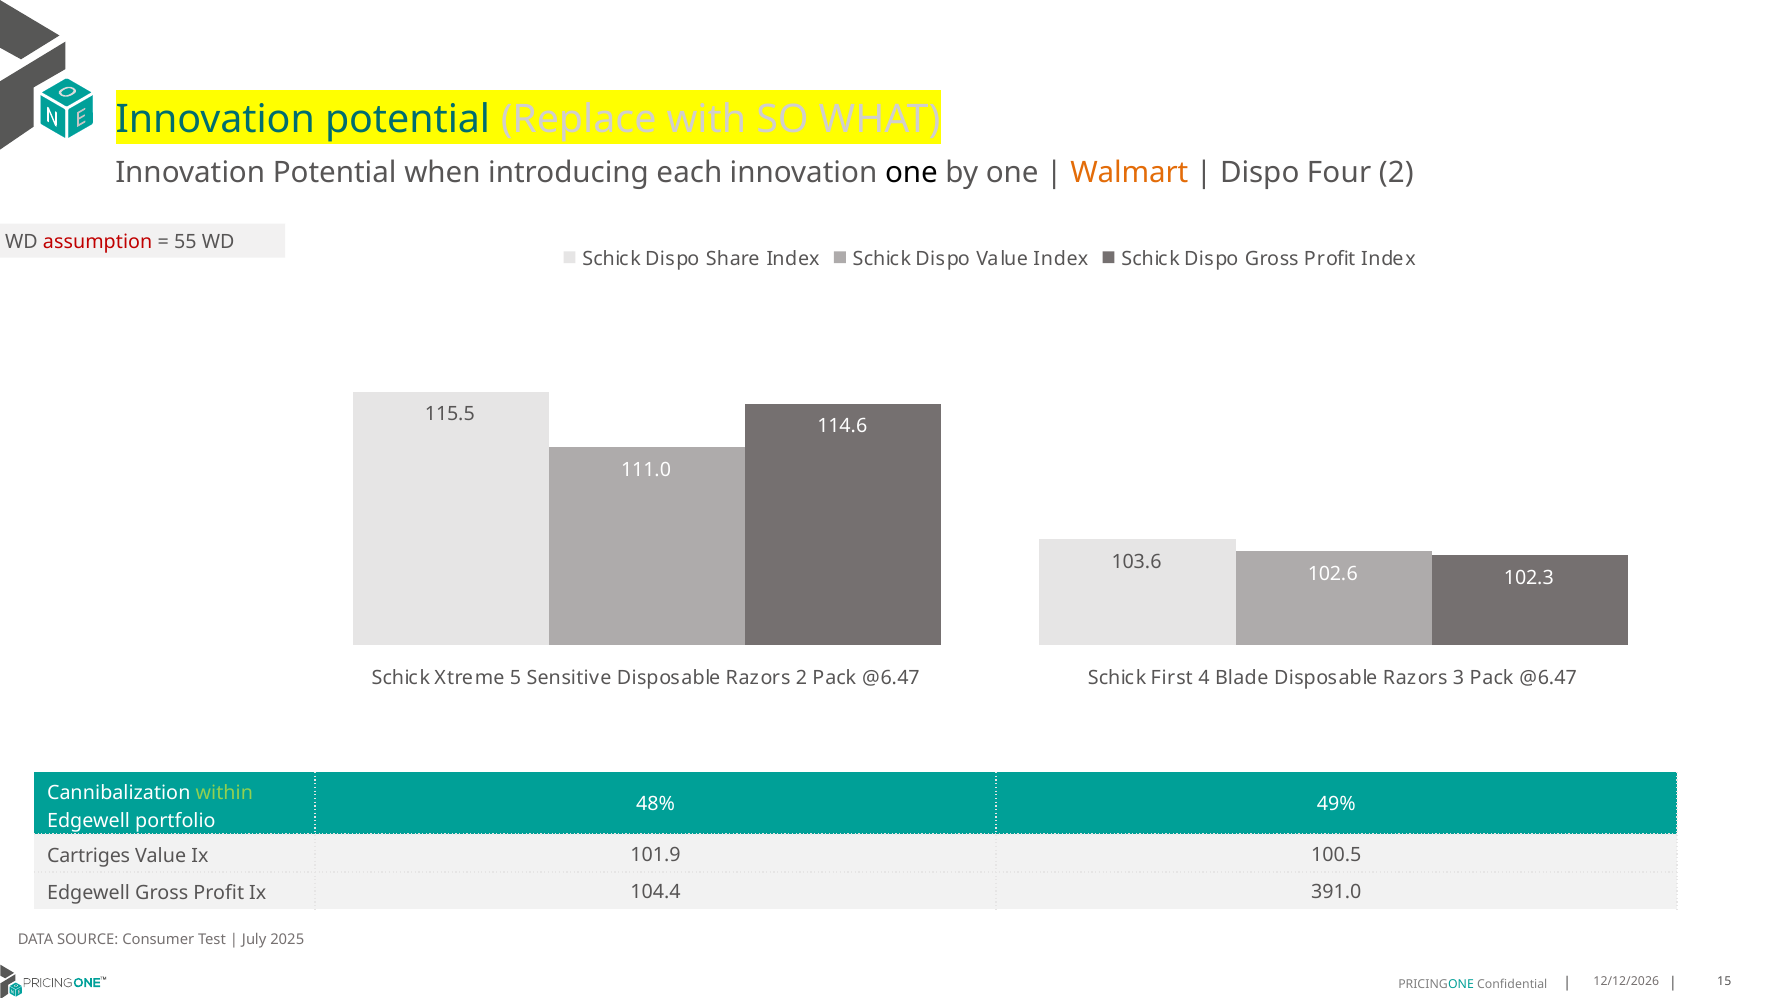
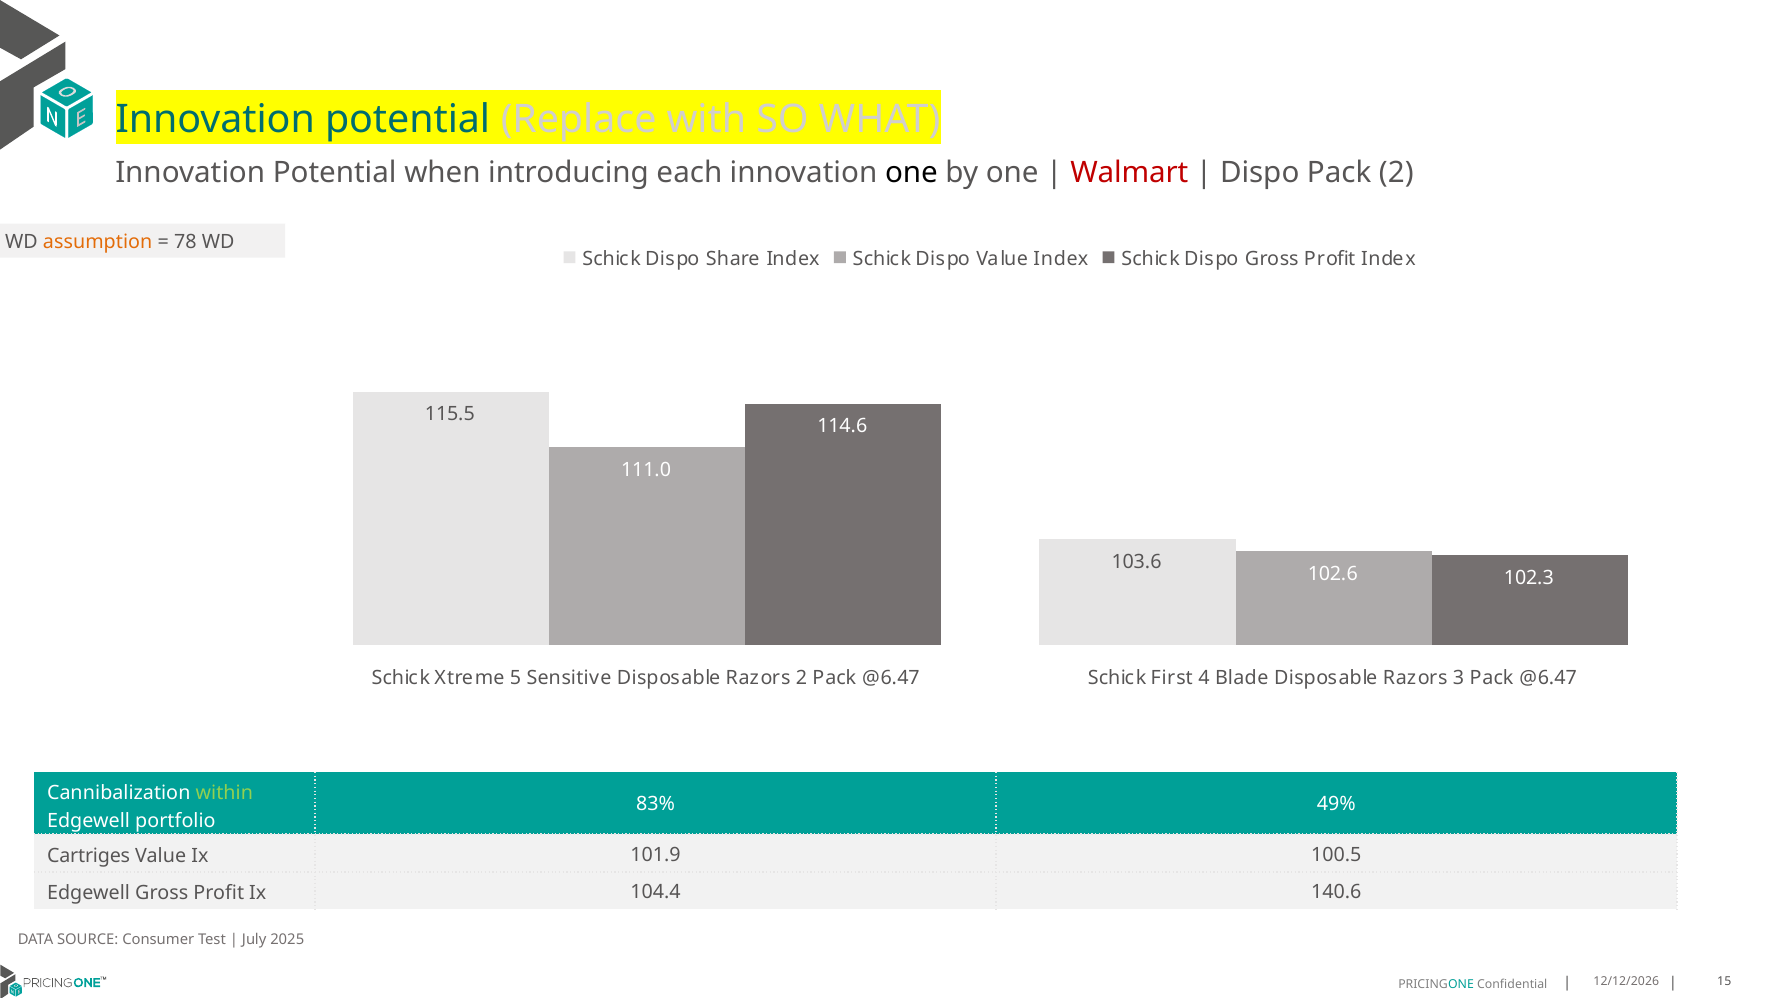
Walmart colour: orange -> red (1129, 173)
Dispo Four: Four -> Pack (1339, 173)
assumption colour: red -> orange (98, 242)
55: 55 -> 78 (185, 242)
48%: 48% -> 83% (656, 805)
391.0: 391.0 -> 140.6 (1336, 893)
